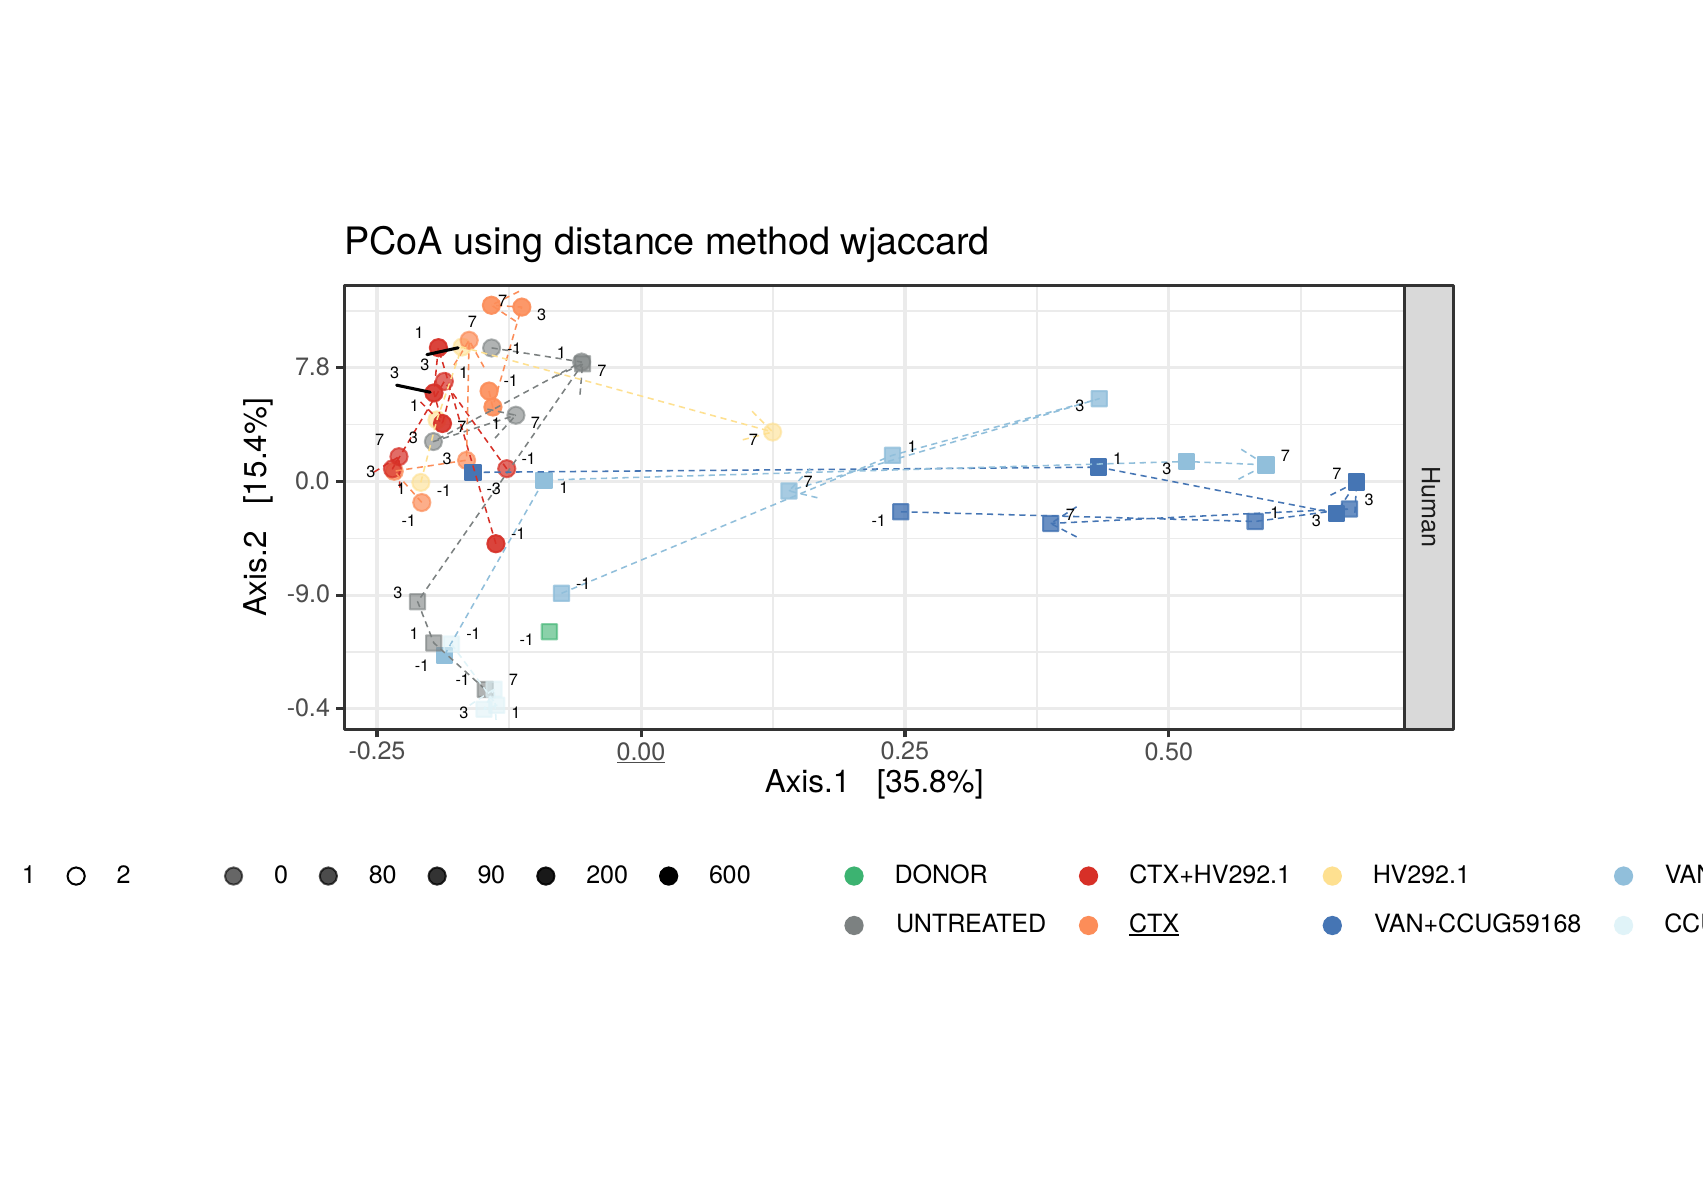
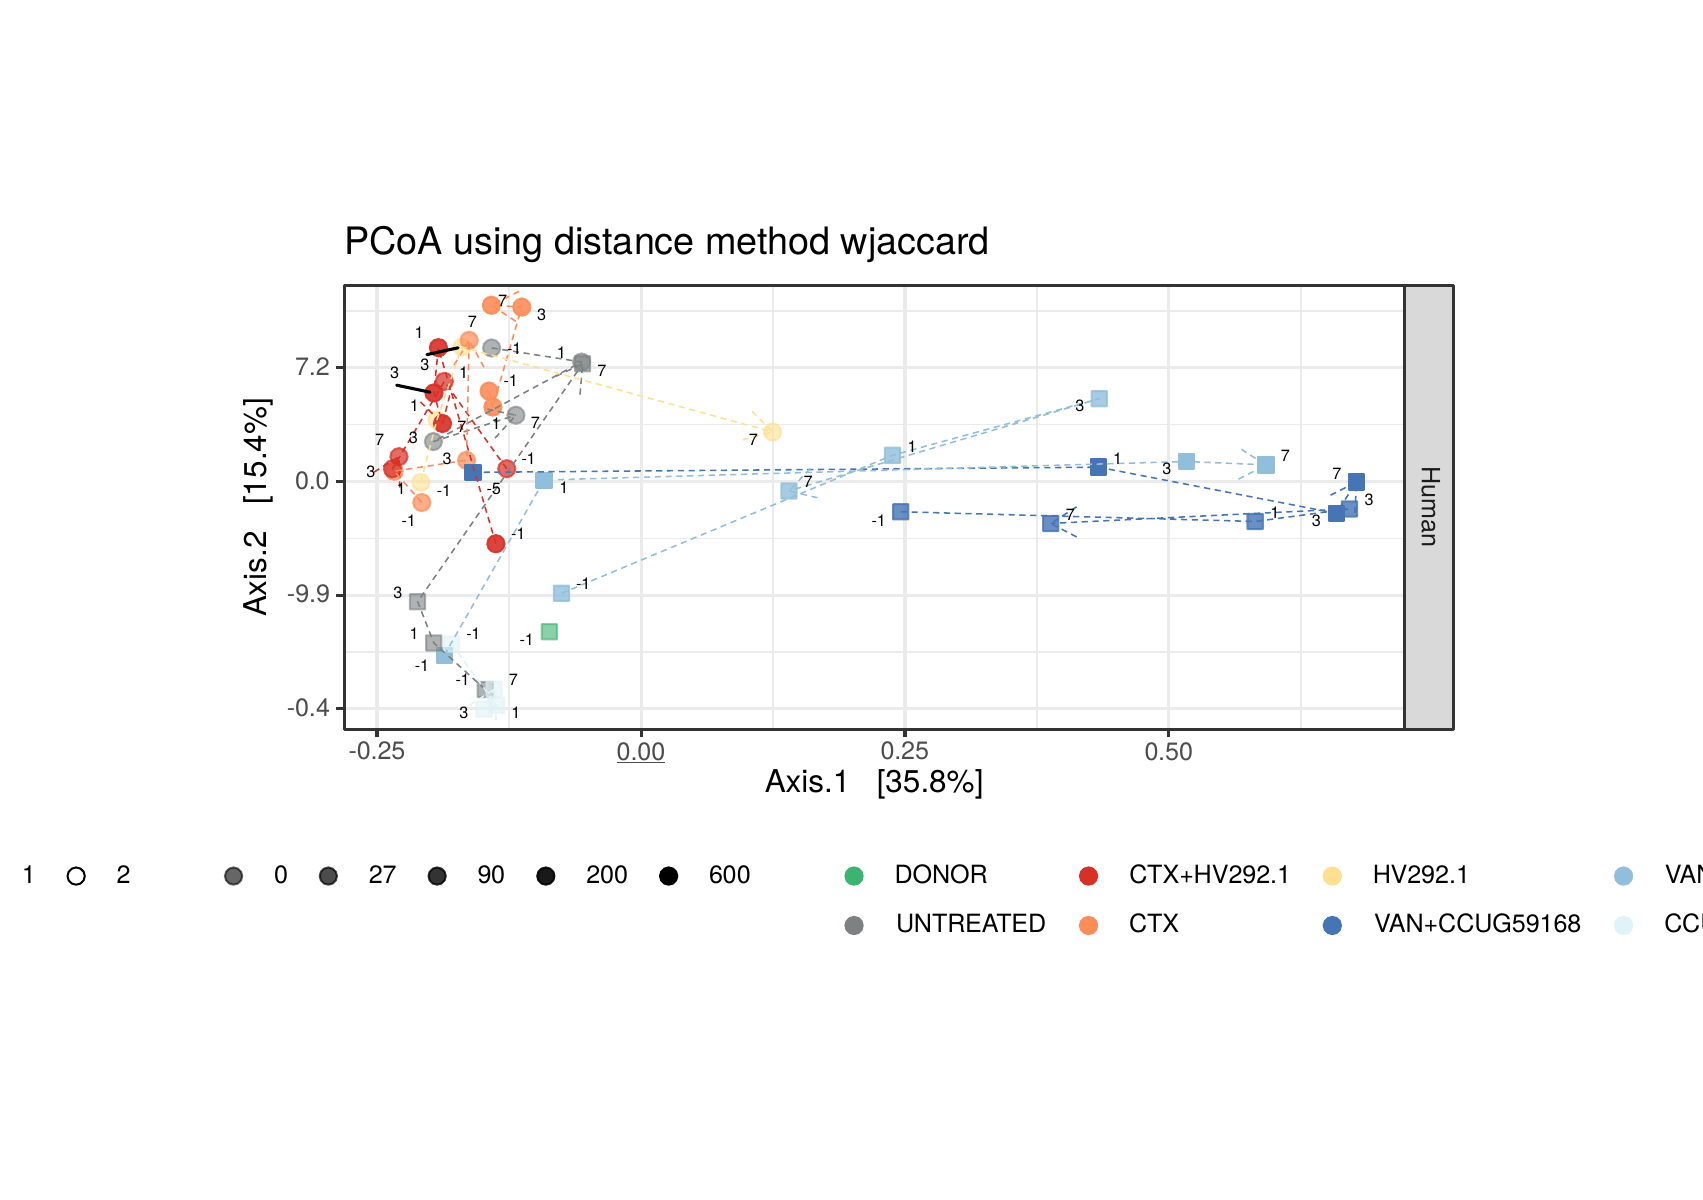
7.8: 7.8 -> 7.2 (312, 367)
-3: -3 -> -5 (494, 490)
-9.0: -9.0 -> -9.9 (309, 595)
80: 80 -> 27 (383, 876)
CTX underline: present -> none (1154, 925)
